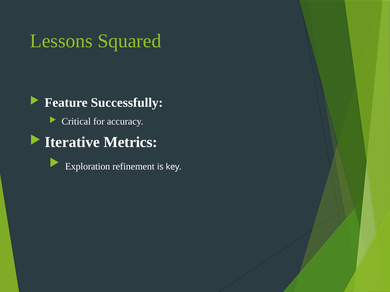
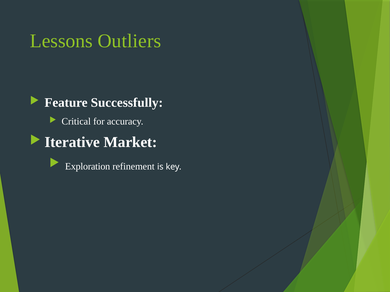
Squared: Squared -> Outliers (129, 41)
Metrics: Metrics -> Market (130, 142)
